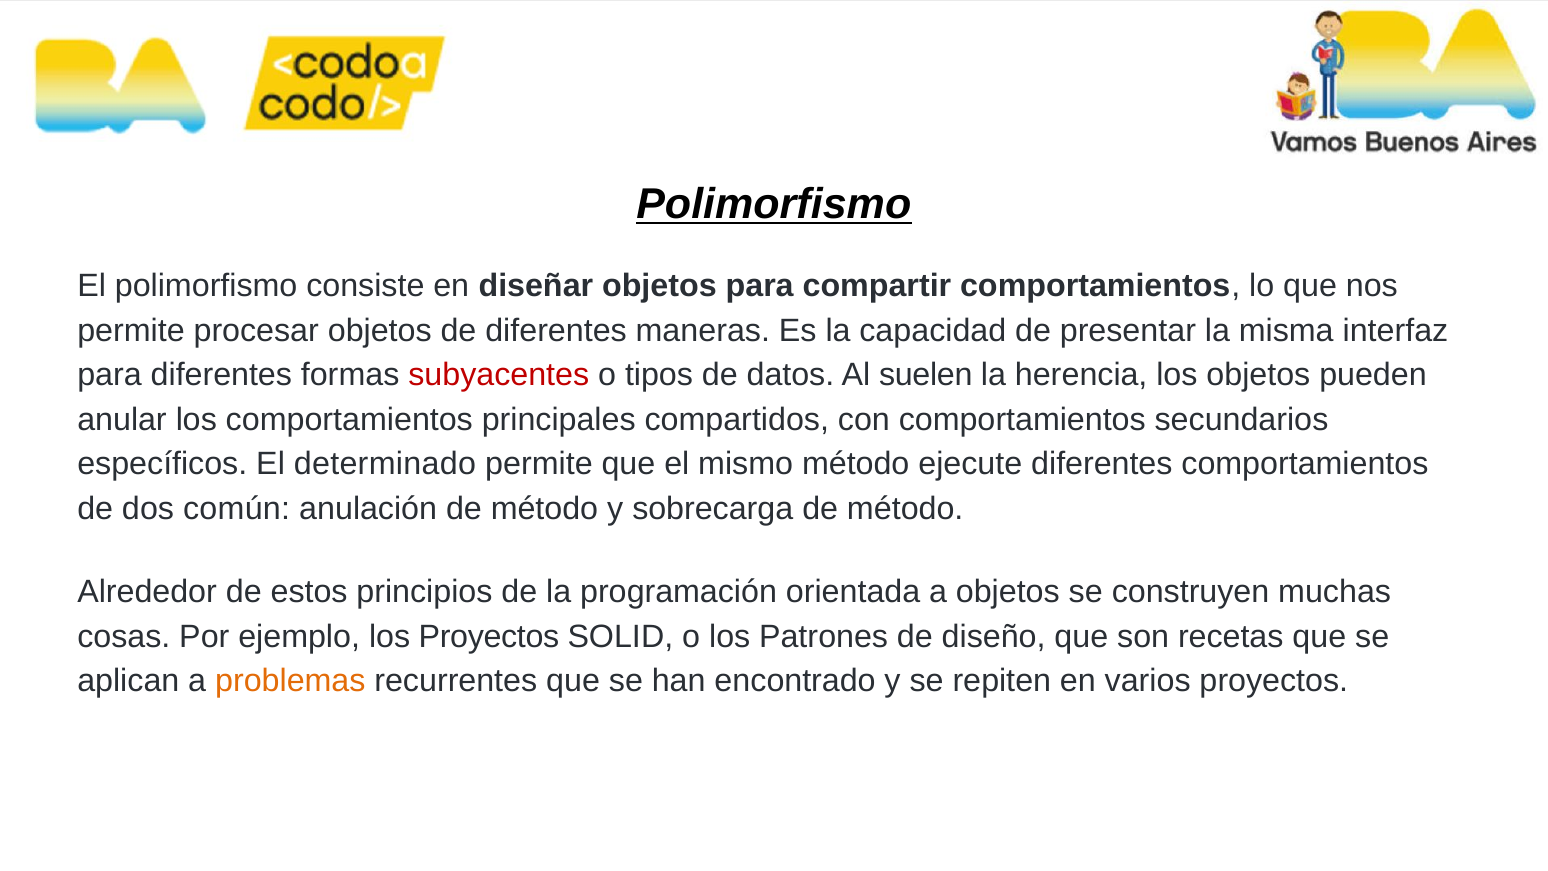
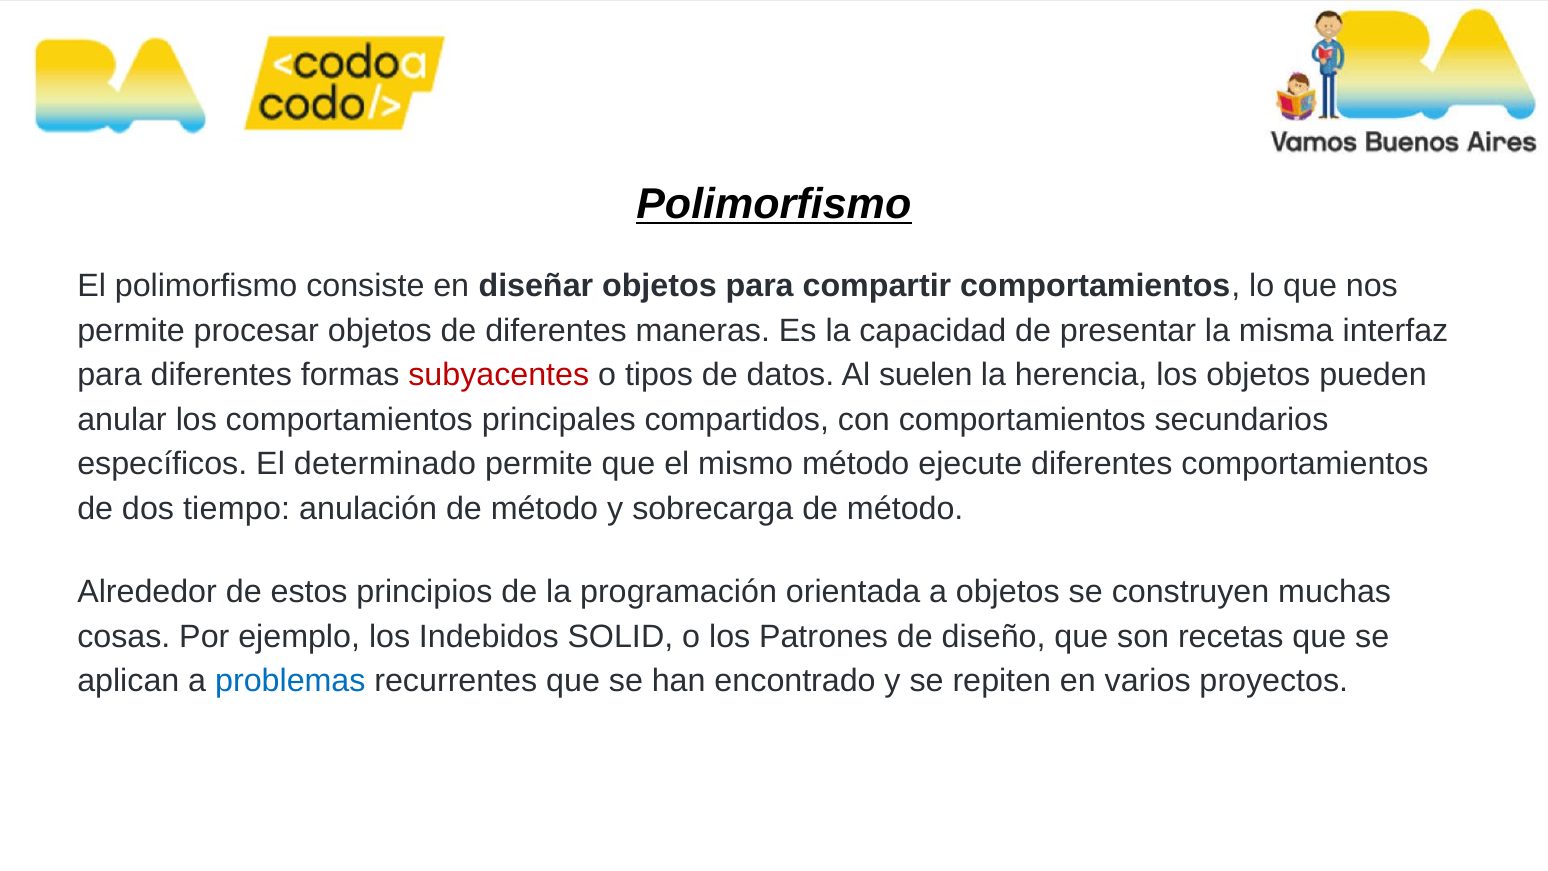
común: común -> tiempo (237, 509)
los Proyectos: Proyectos -> Indebidos (489, 636)
problemas colour: orange -> blue (290, 681)
